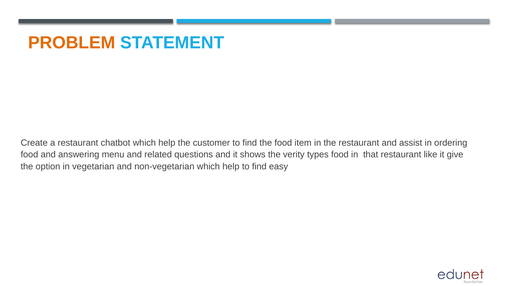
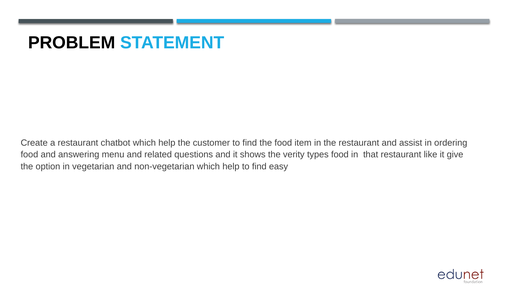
PROBLEM colour: orange -> black (72, 43)
